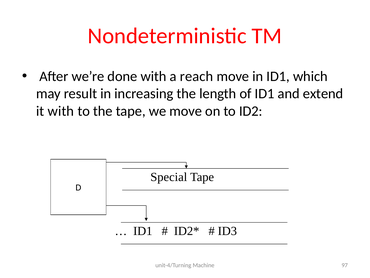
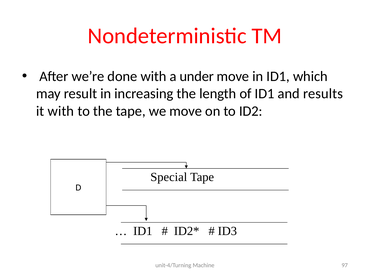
reach: reach -> under (197, 76)
extend: extend -> results (323, 94)
